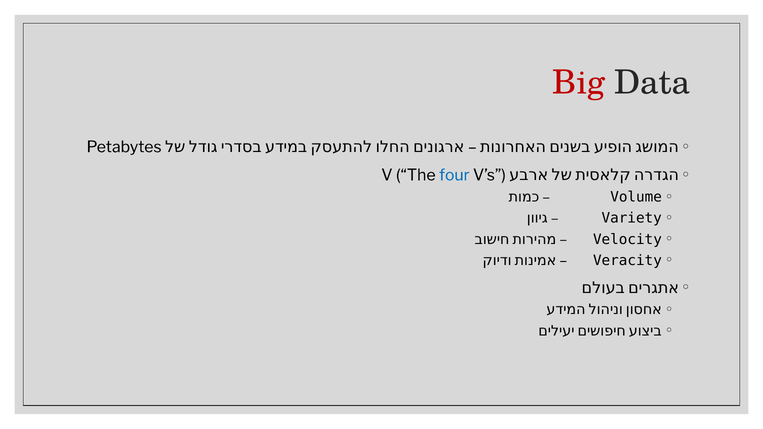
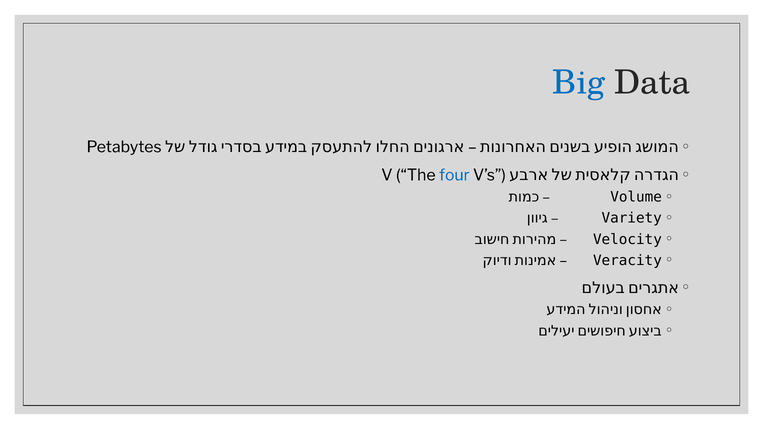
Big colour: red -> blue (579, 83)
